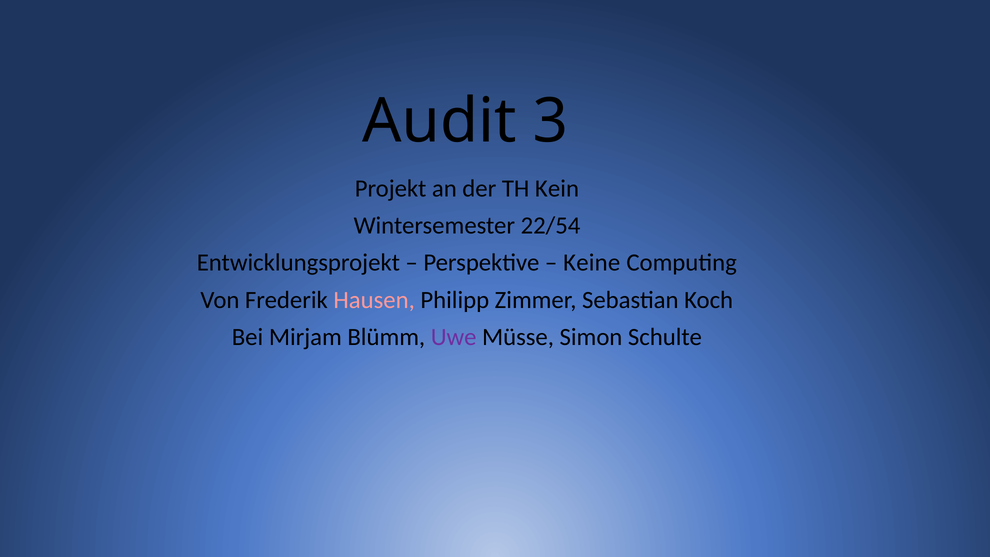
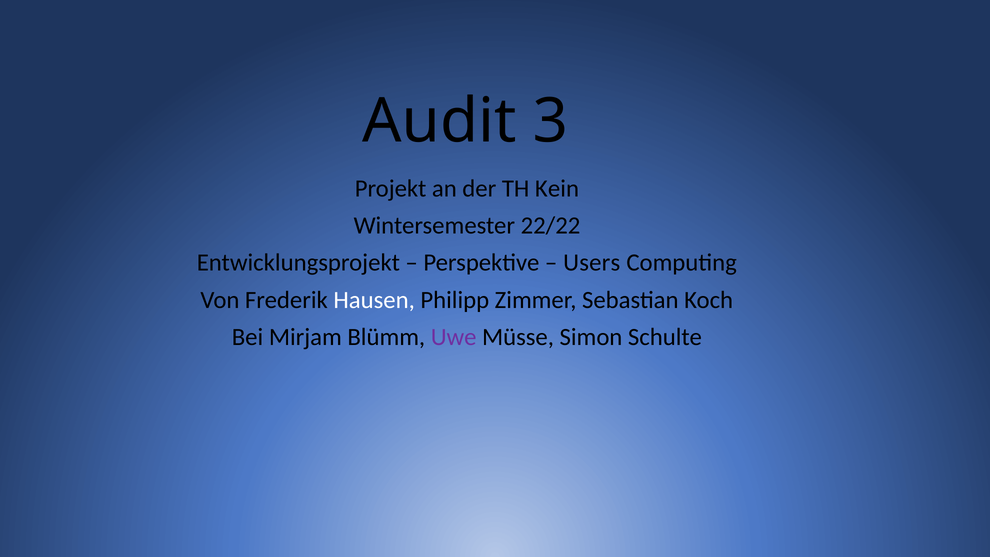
22/54: 22/54 -> 22/22 (551, 226)
Keine: Keine -> Users (592, 263)
Hausen colour: pink -> white (374, 300)
